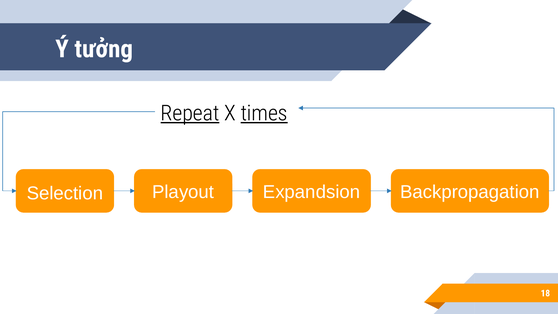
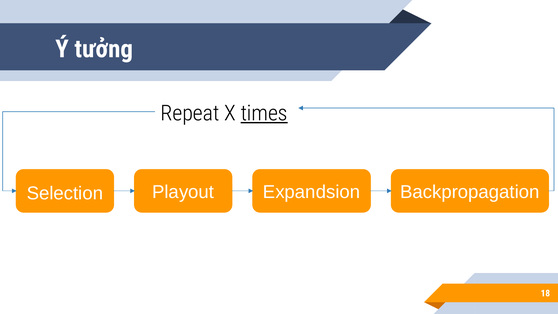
Repeat underline: present -> none (190, 113)
